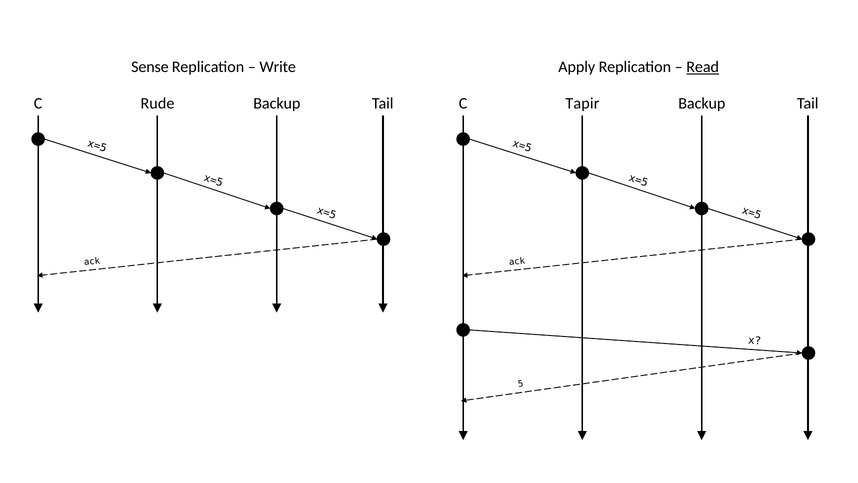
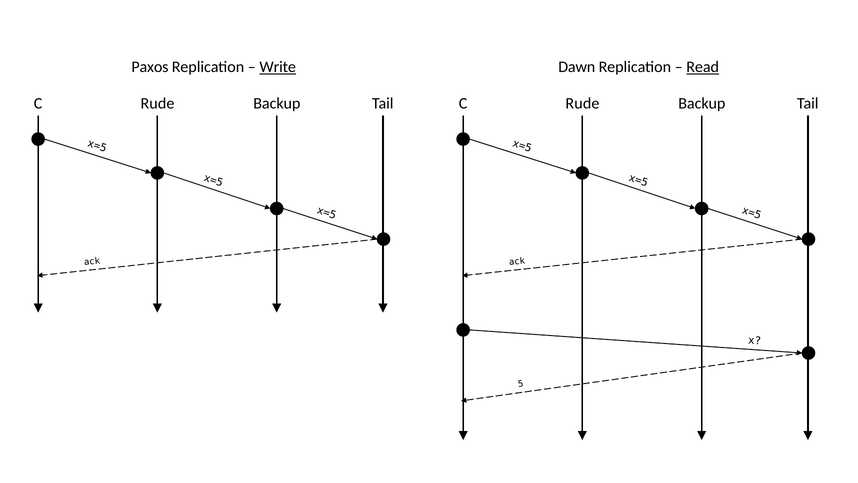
Sense: Sense -> Paxos (150, 67)
Write underline: none -> present (278, 67)
Apply: Apply -> Dawn (577, 67)
Tapir: Tapir -> Rude (582, 103)
